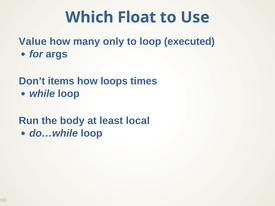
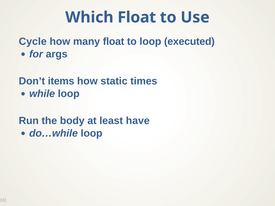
Value: Value -> Cycle (33, 41)
many only: only -> float (114, 41)
loops: loops -> static (114, 81)
local: local -> have (138, 121)
